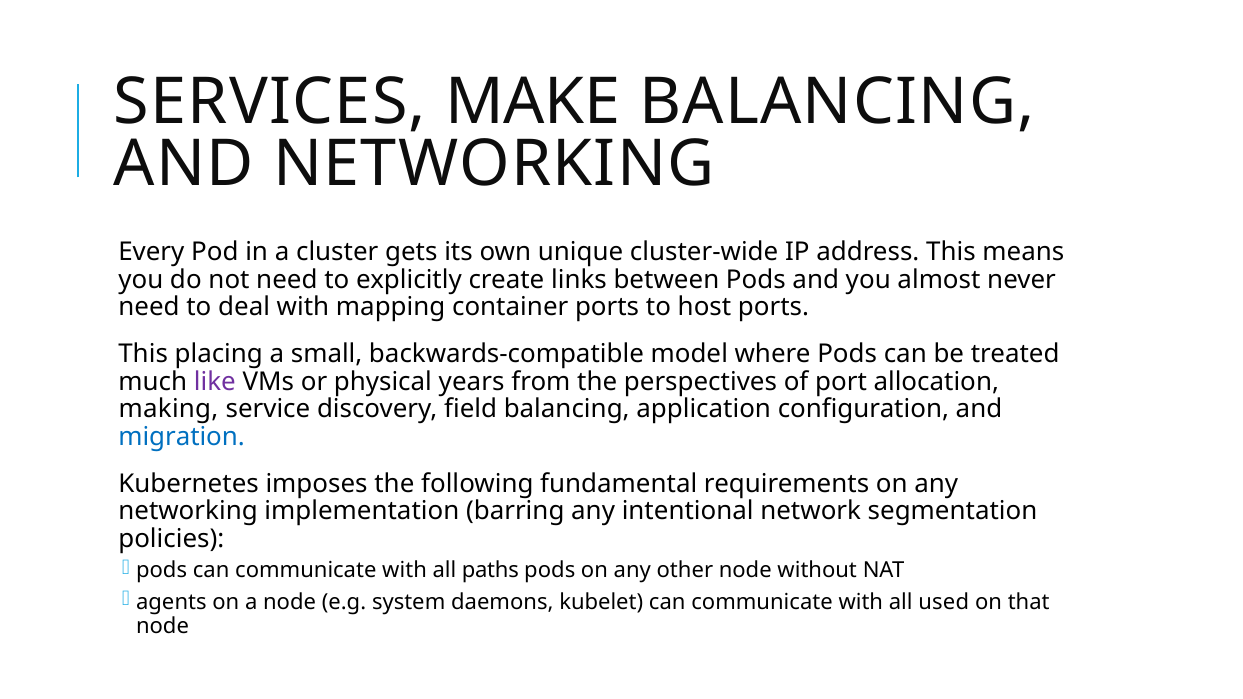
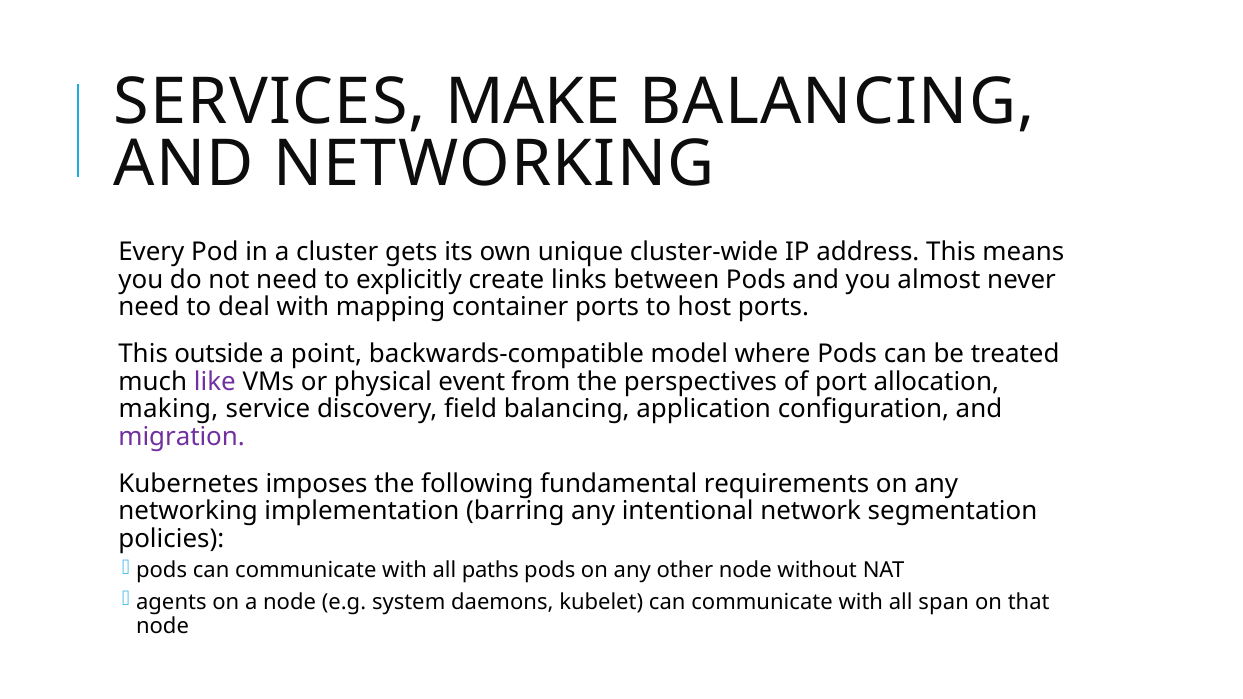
placing: placing -> outside (219, 354)
small: small -> point (327, 354)
years: years -> event (472, 382)
migration colour: blue -> purple (182, 437)
used: used -> span (944, 602)
